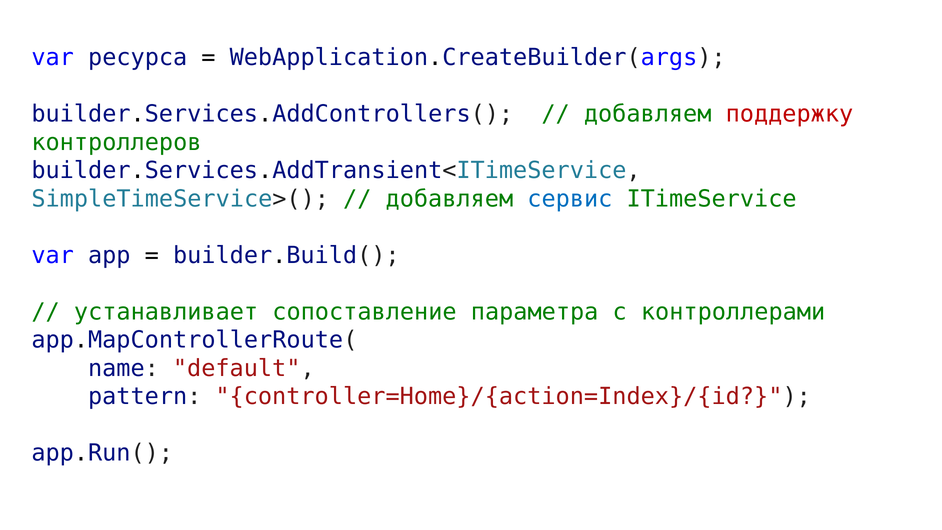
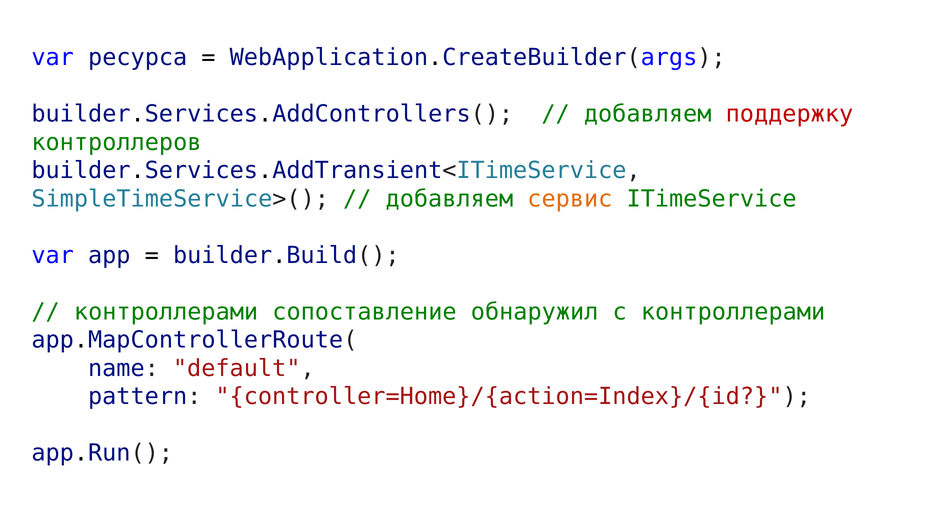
сервис colour: blue -> orange (570, 199)
устанавливает: устанавливает -> контроллерами (166, 312)
параметра: параметра -> обнаружил (535, 312)
